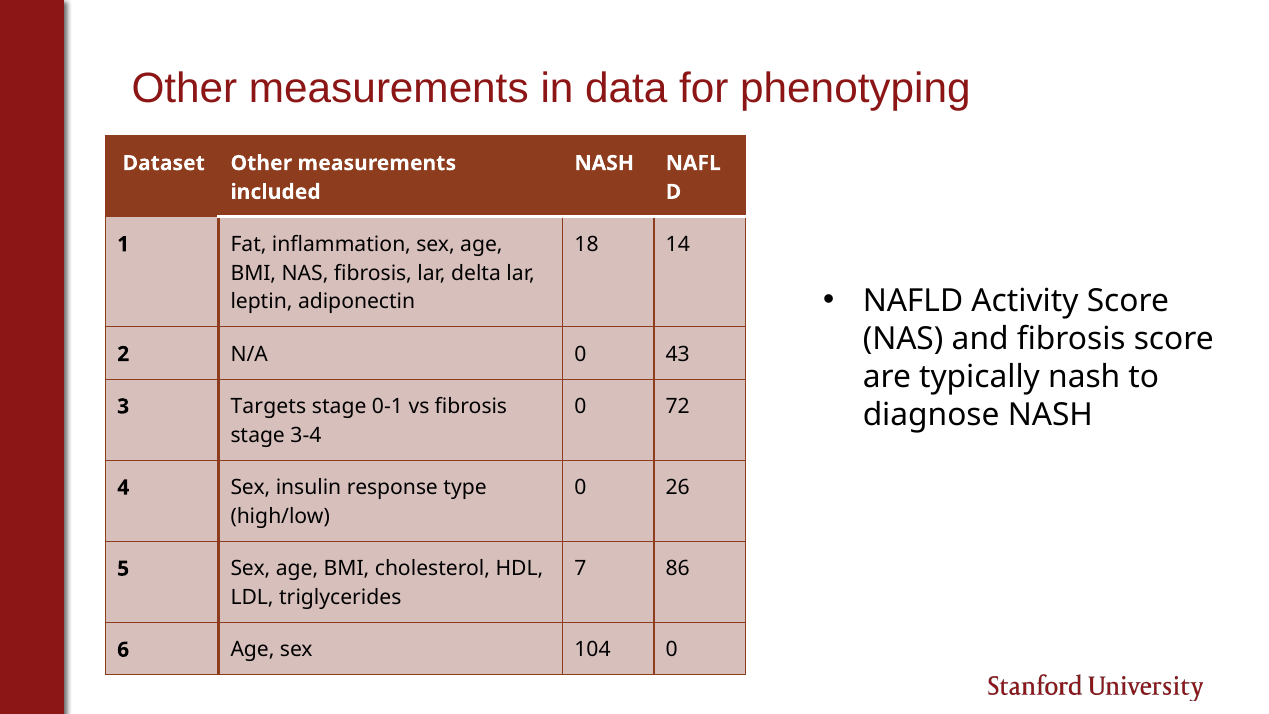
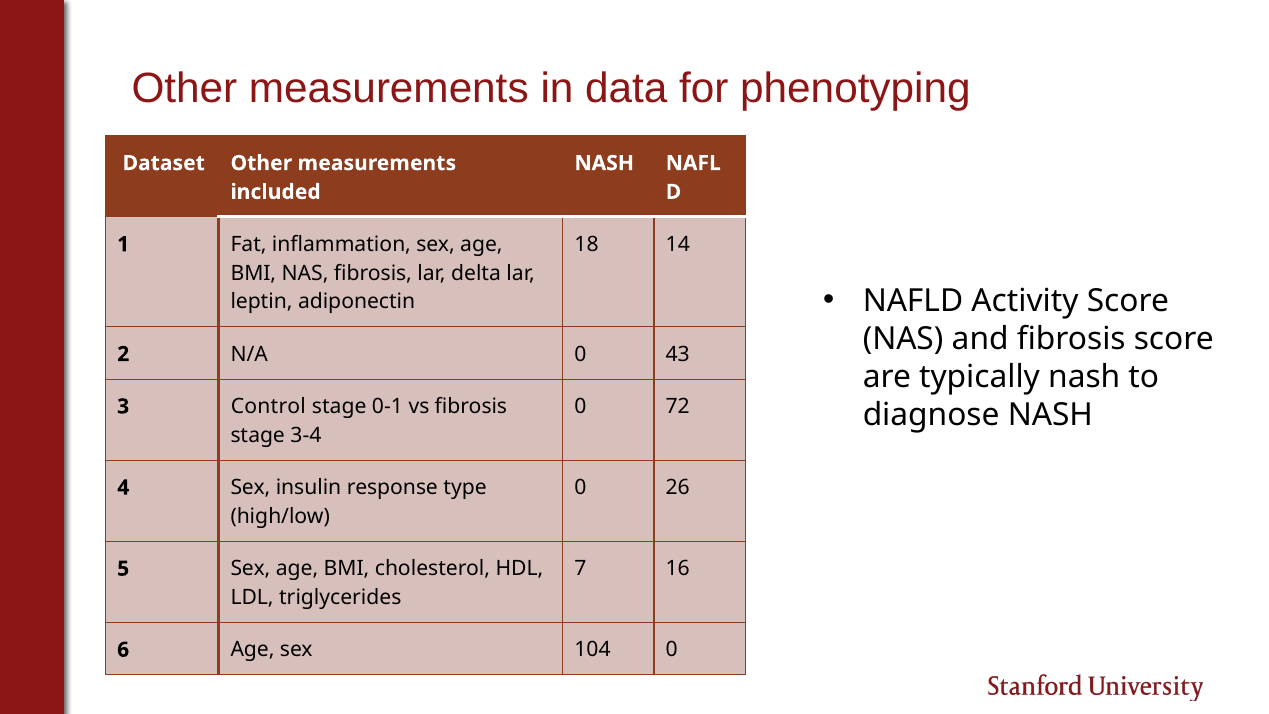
Targets: Targets -> Control (268, 406)
86: 86 -> 16 (678, 568)
